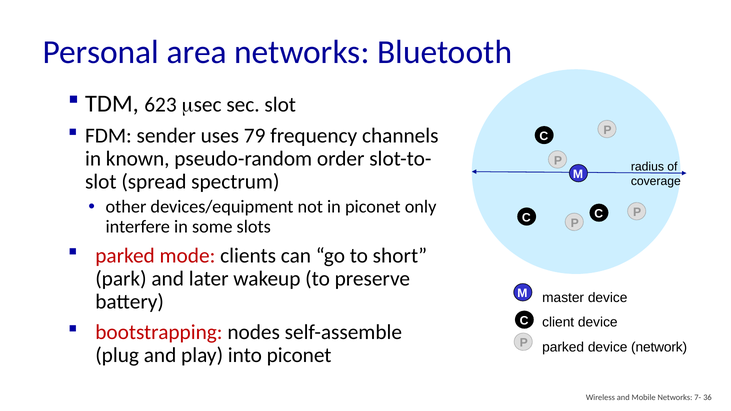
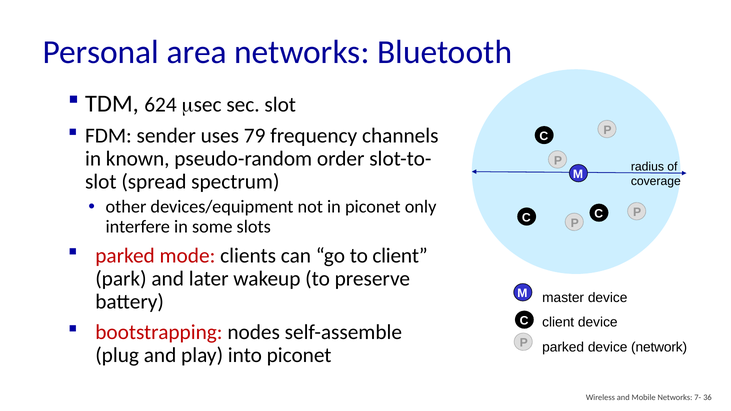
623: 623 -> 624 (161, 105)
to short: short -> client (400, 256)
